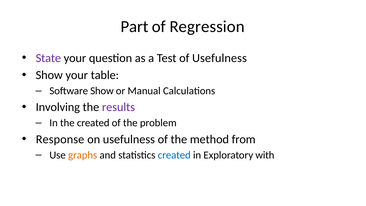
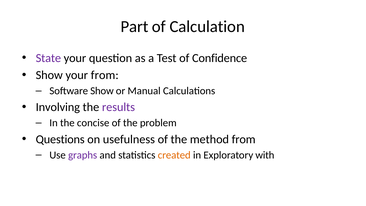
Regression: Regression -> Calculation (207, 27)
of Usefulness: Usefulness -> Confidence (220, 58)
your table: table -> from (105, 75)
the created: created -> concise (93, 123)
Response: Response -> Questions (60, 139)
graphs colour: orange -> purple (83, 155)
created colour: blue -> orange (174, 155)
